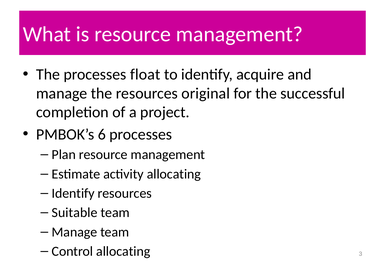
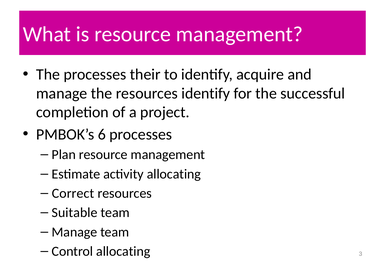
float: float -> their (145, 75)
resources original: original -> identify (206, 94)
Identify: Identify -> Correct (73, 194)
